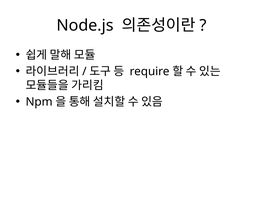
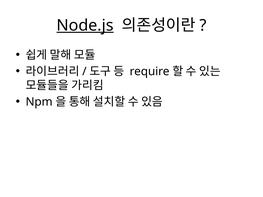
Node.js underline: none -> present (85, 25)
